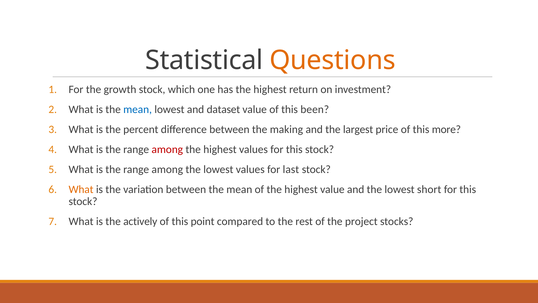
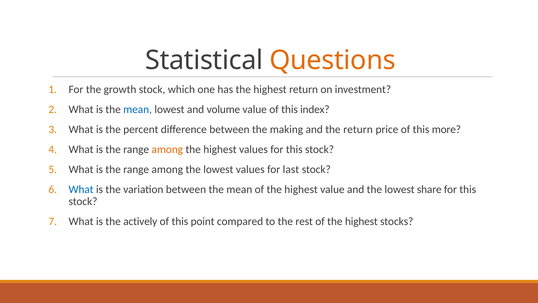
dataset: dataset -> volume (223, 109)
been: been -> index (315, 109)
the largest: largest -> return (358, 129)
among colour: red -> orange (167, 149)
What colour: orange -> blue (81, 189)
short: short -> share (429, 189)
rest of the project: project -> highest (361, 221)
